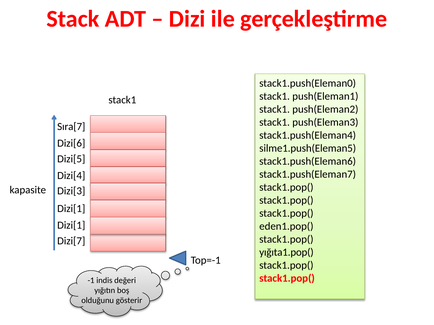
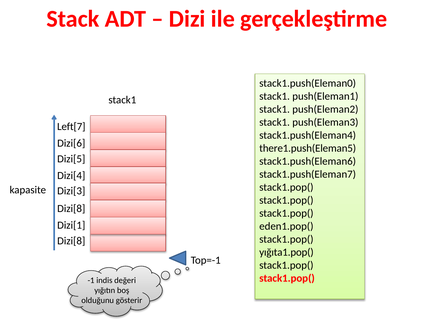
Sıra[7: Sıra[7 -> Left[7 (71, 127)
silme1.push(Eleman5: silme1.push(Eleman5 -> there1.push(Eleman5 (308, 148)
Dizi[1: Dizi[1 -> Dizi[8 (71, 209)
Dizi[7: Dizi[7 -> Dizi[8 (71, 241)
